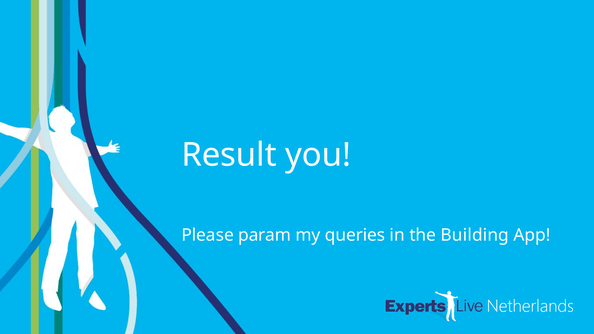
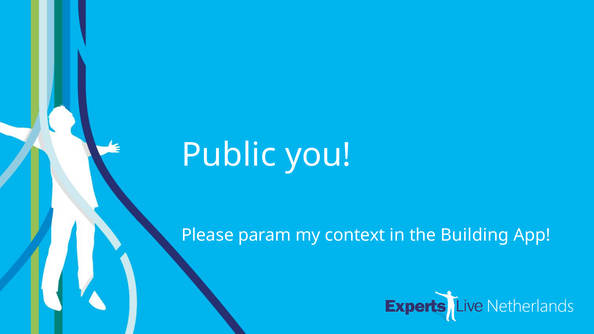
Result: Result -> Public (229, 155)
queries: queries -> context (355, 235)
